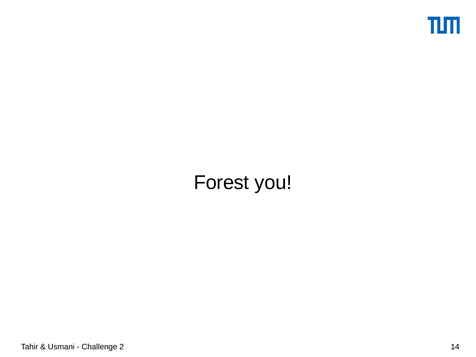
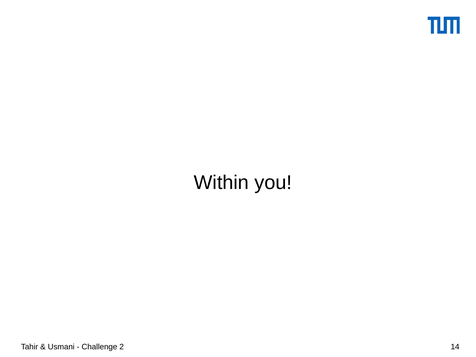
Forest: Forest -> Within (221, 183)
